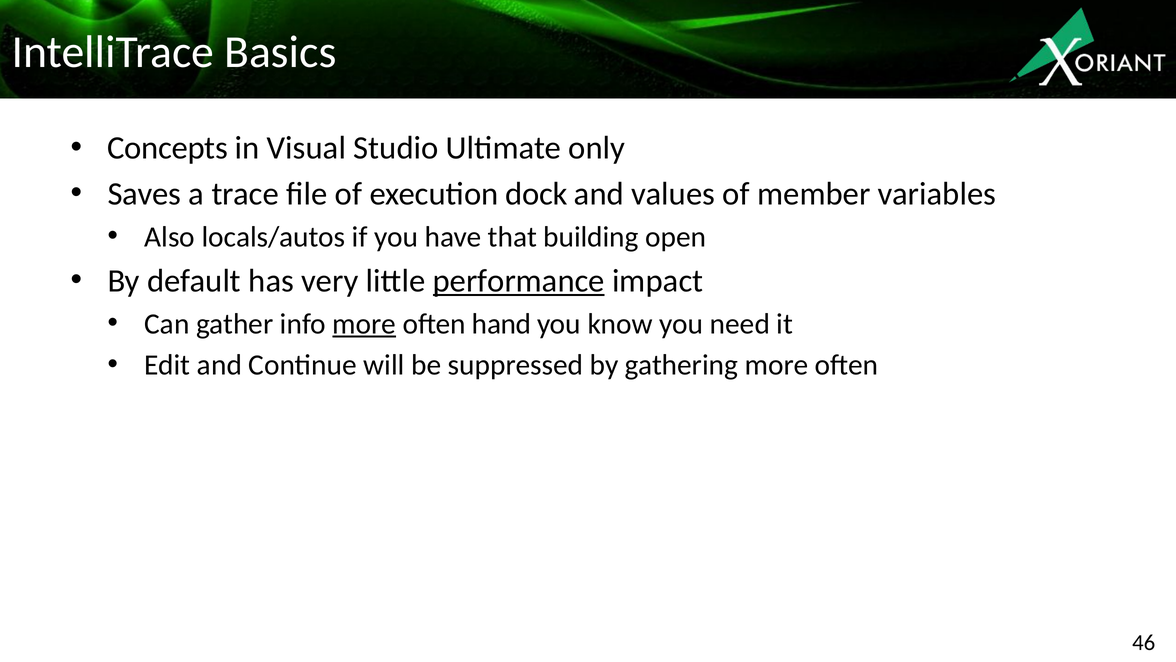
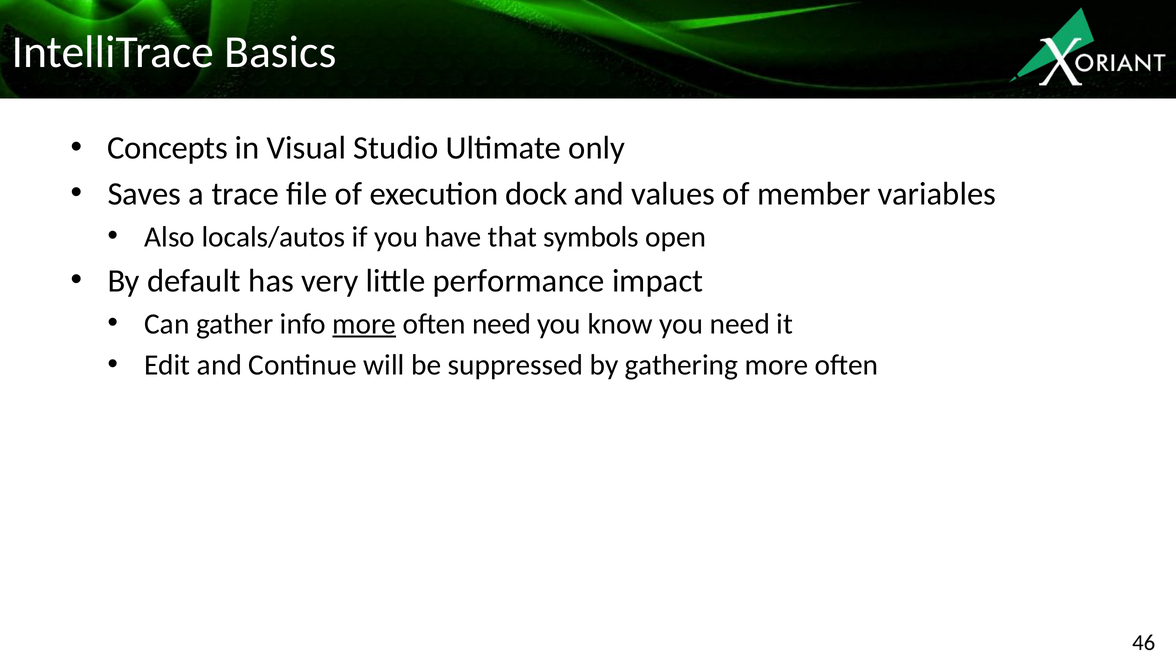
building: building -> symbols (591, 237)
performance underline: present -> none (519, 281)
often hand: hand -> need (502, 324)
